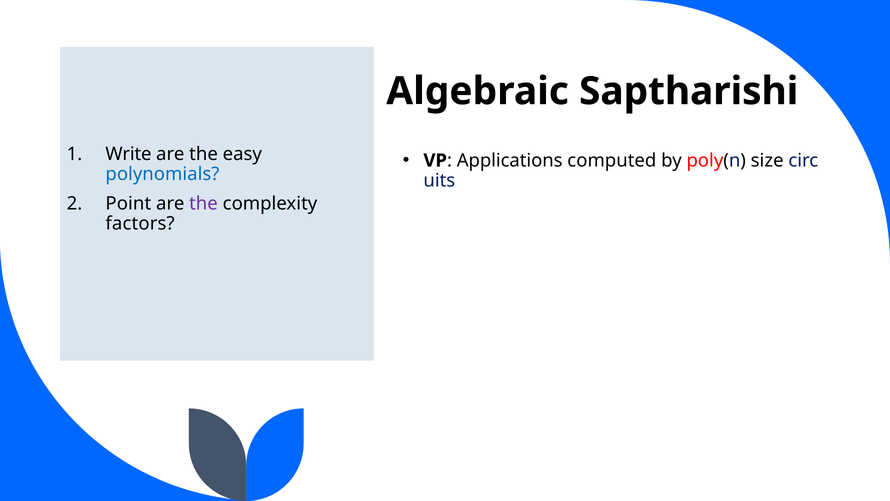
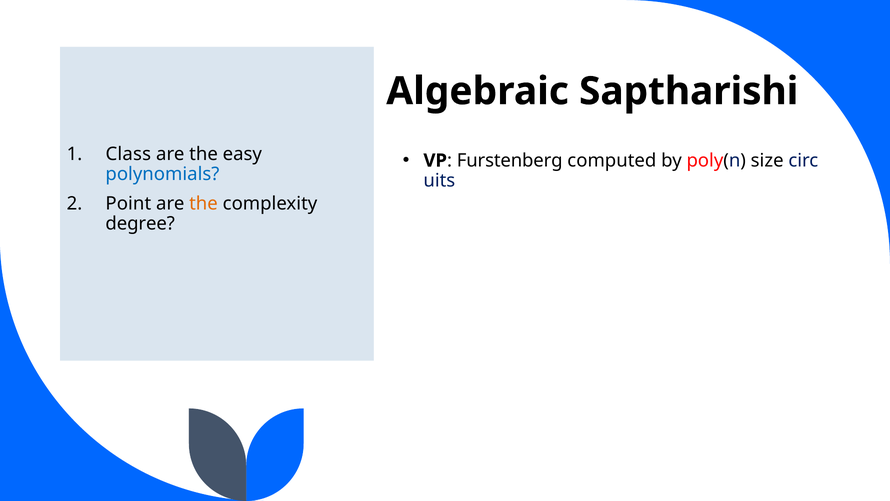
Write: Write -> Class (128, 154)
Applications: Applications -> Furstenberg (510, 160)
the colour: purple -> orange (203, 203)
factors: factors -> degree (140, 224)
